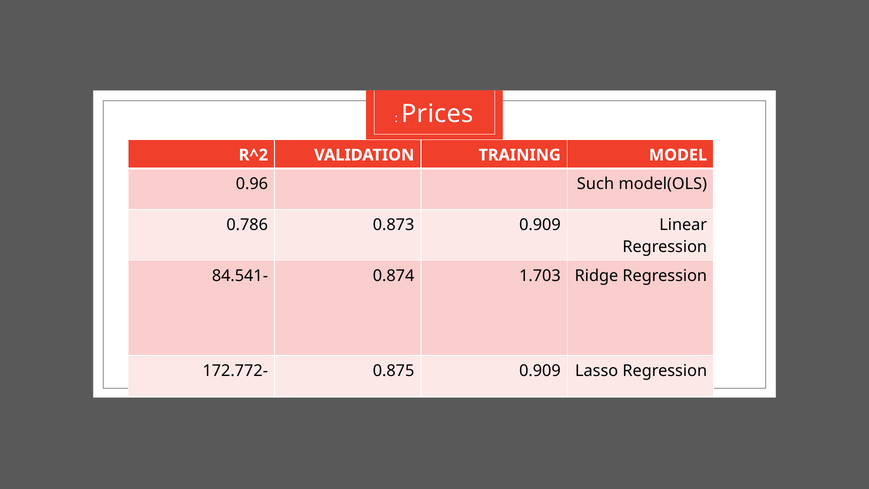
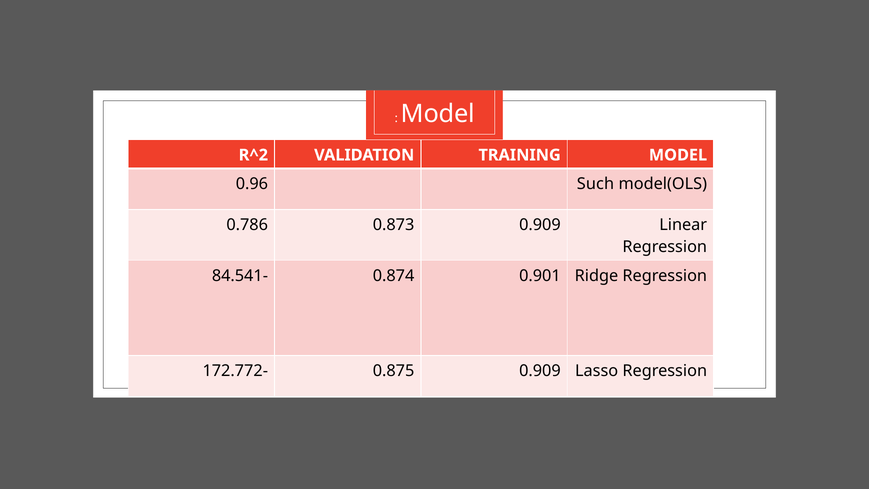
Prices: Prices -> Model (438, 114)
1.703: 1.703 -> 0.901 (540, 276)
